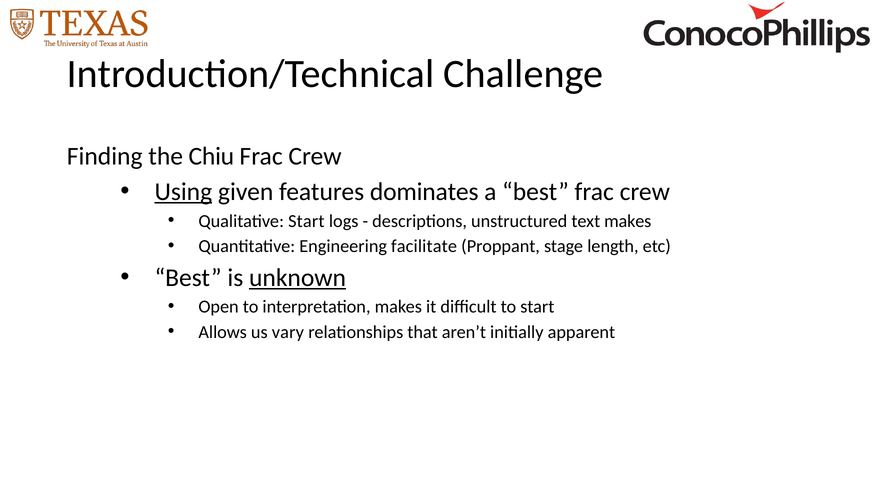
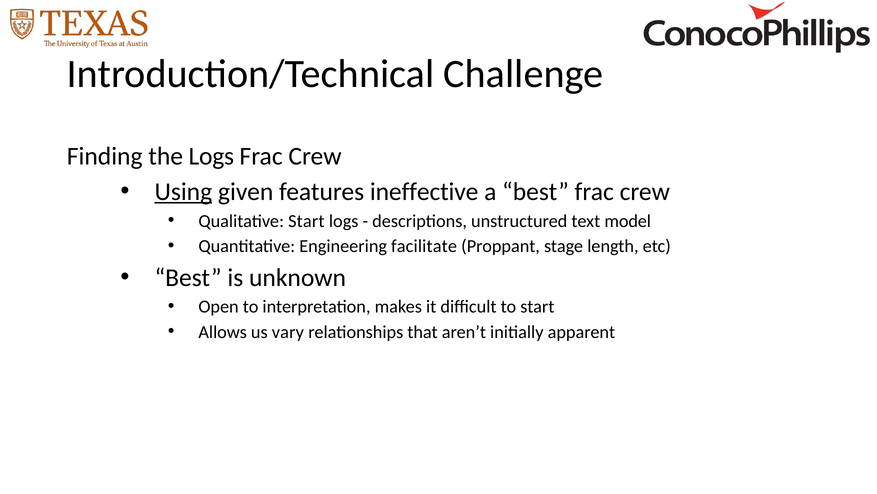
the Chiu: Chiu -> Logs (211, 156)
dominates: dominates -> ineffective (424, 192)
text makes: makes -> model (628, 221)
unknown underline: present -> none (298, 277)
